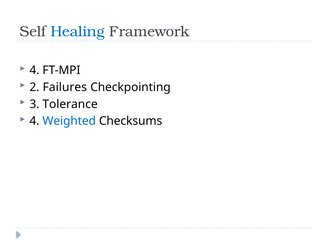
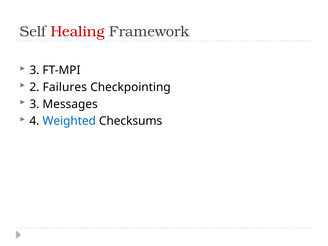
Healing colour: blue -> red (78, 32)
4: 4 -> 3 (34, 70)
Tolerance: Tolerance -> Messages (70, 104)
